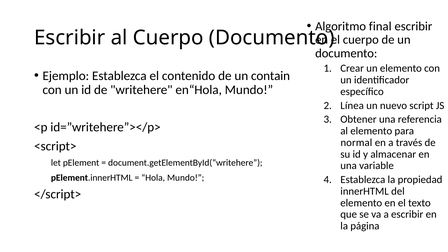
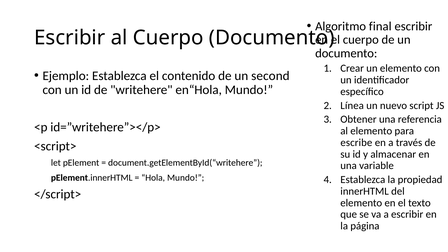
contain: contain -> second (270, 76)
normal: normal -> escribe (356, 143)
